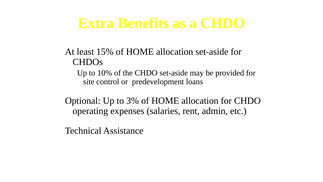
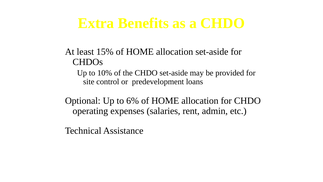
3%: 3% -> 6% (133, 101)
